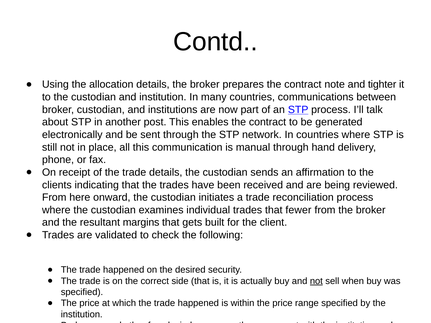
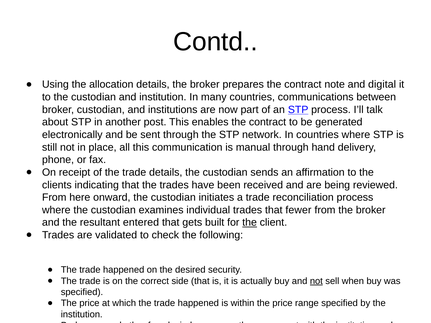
tighter: tighter -> digital (382, 85)
margins: margins -> entered (141, 223)
the underline: none -> present (250, 223)
